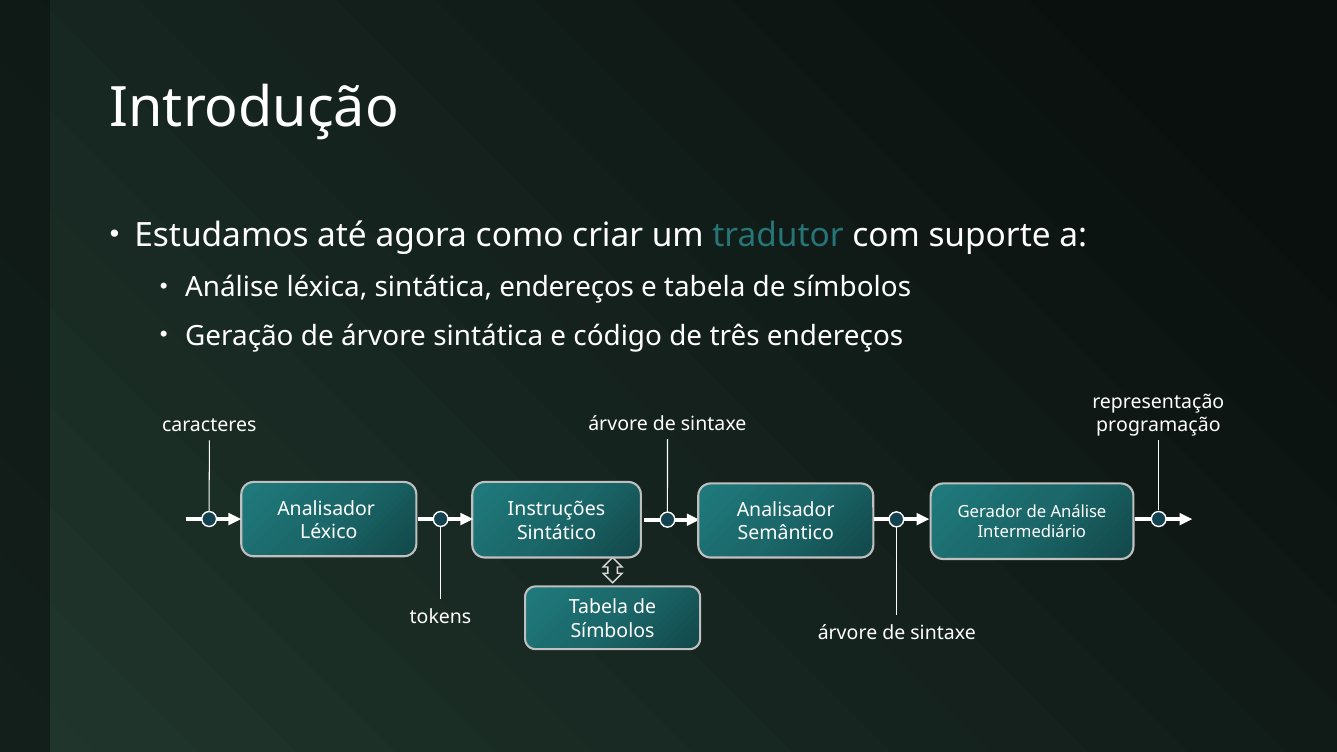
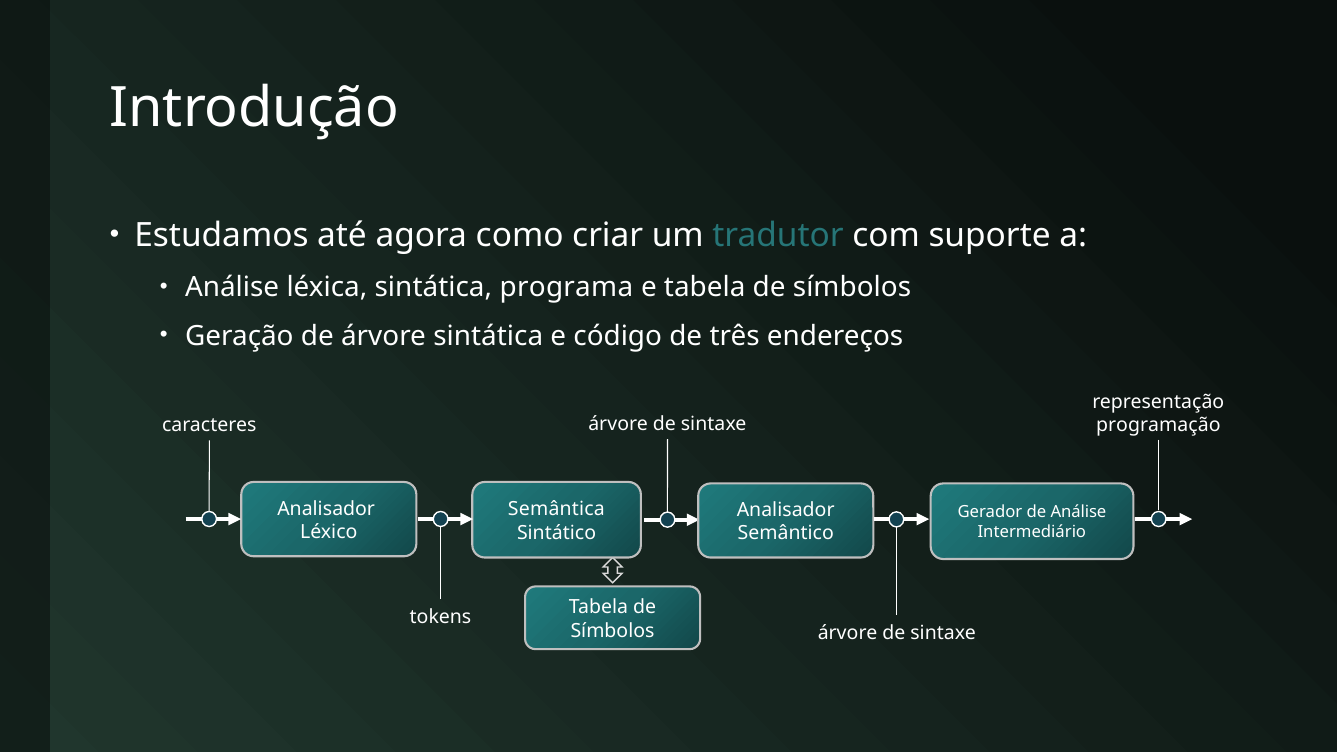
sintática endereços: endereços -> programa (566, 287)
Instruções: Instruções -> Semântica (556, 510)
